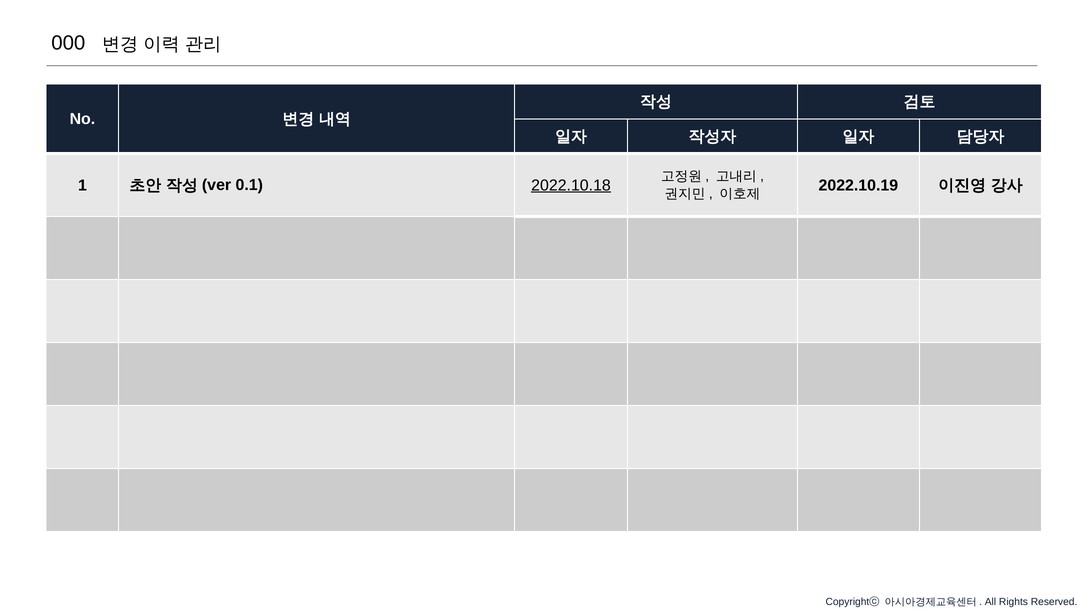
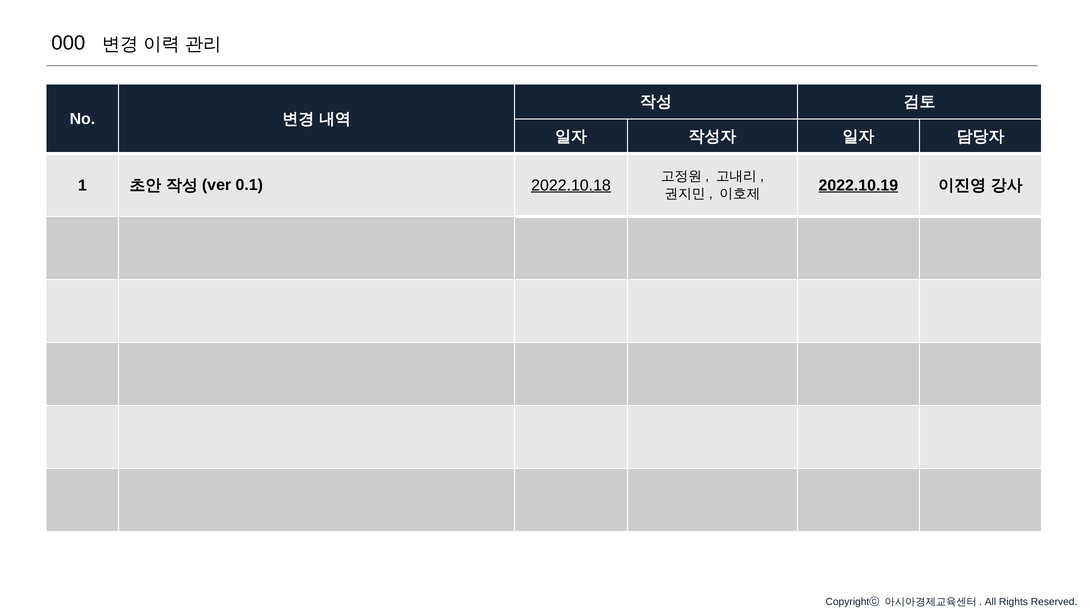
2022.10.19 underline: none -> present (858, 185)
